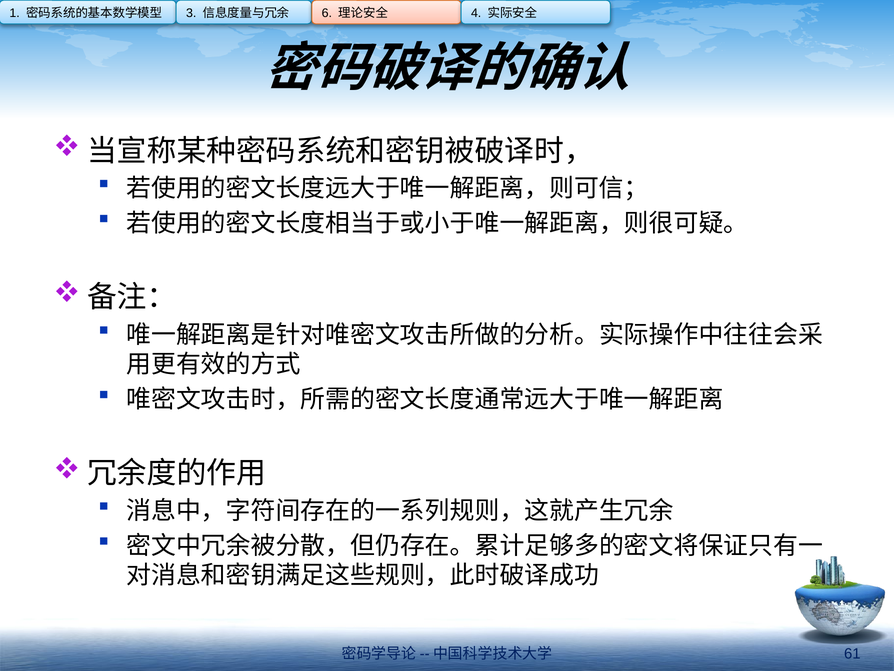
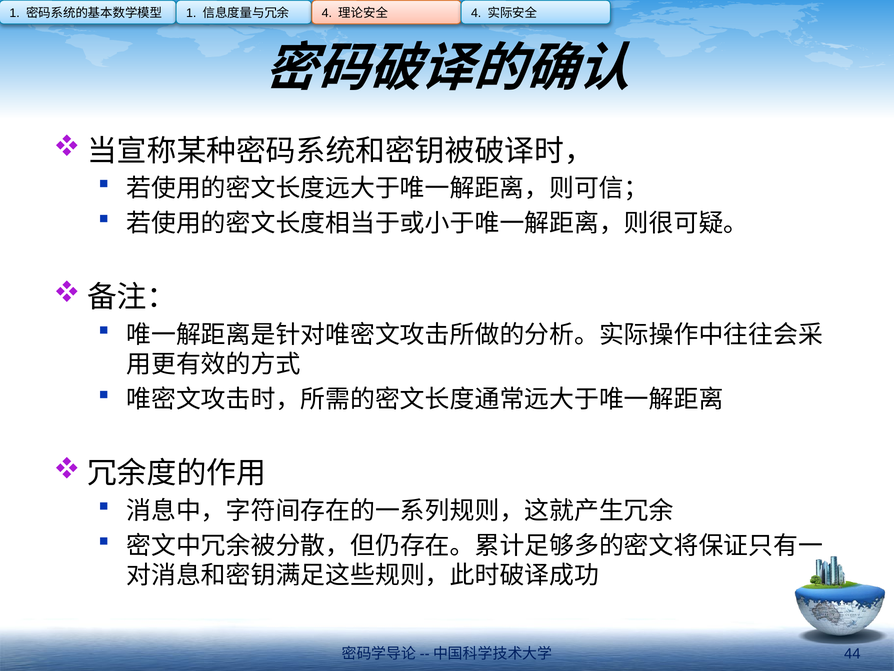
3: 3 -> 1 (191, 13)
6: 6 -> 4 (327, 13)
61: 61 -> 44 (852, 654)
